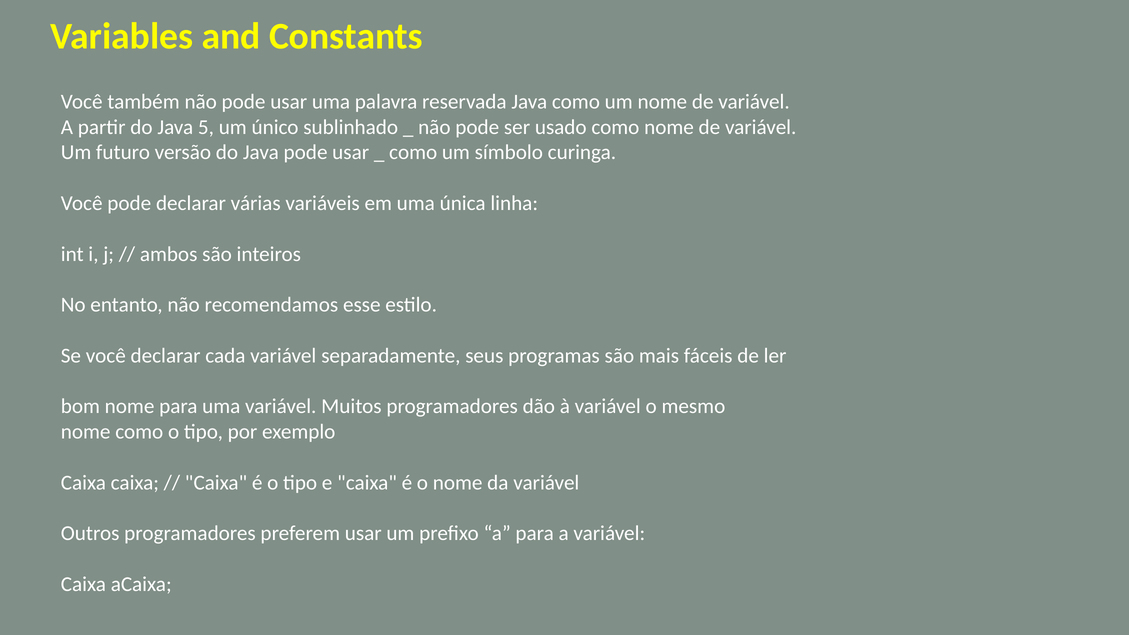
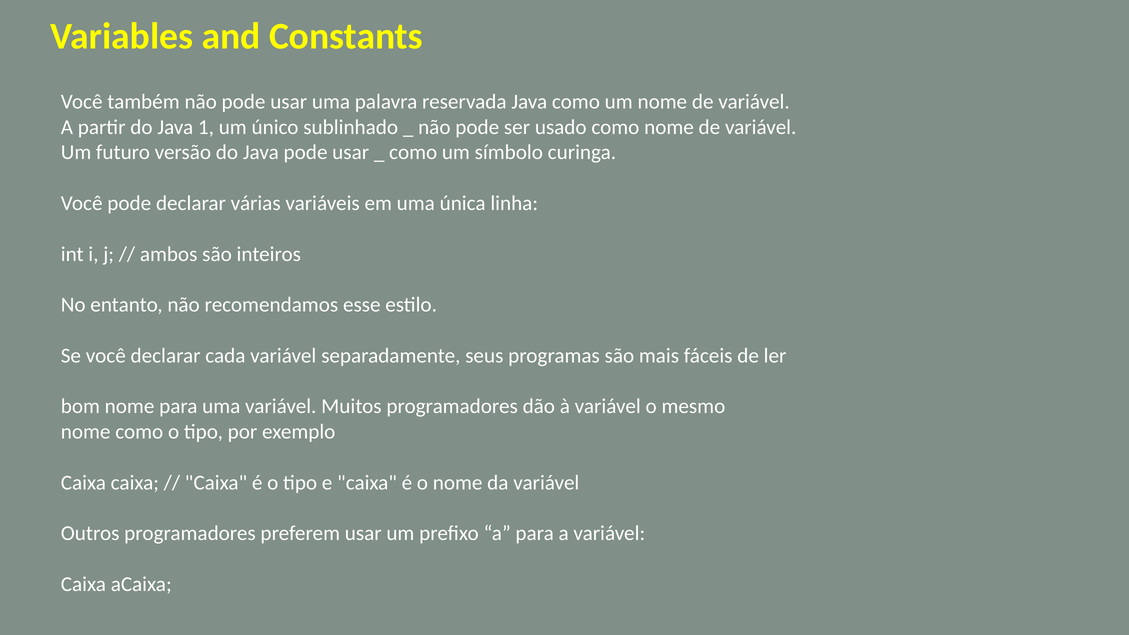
5: 5 -> 1 (206, 127)
